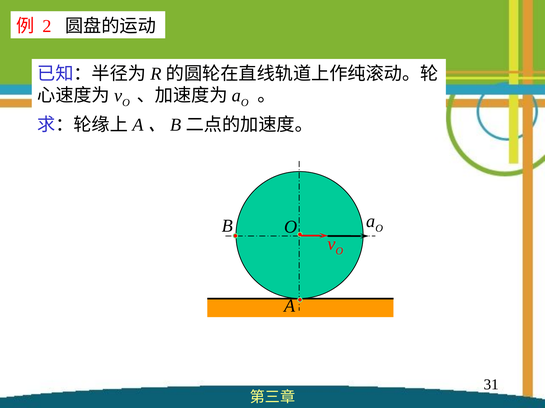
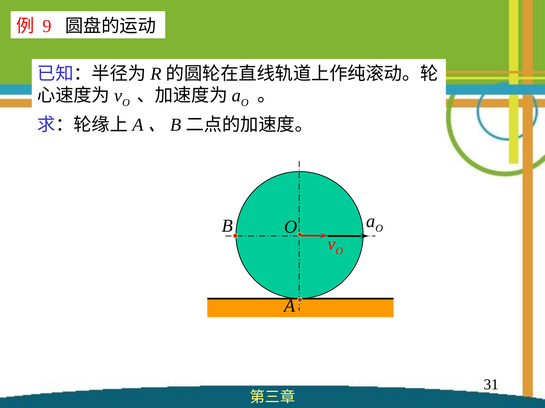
2: 2 -> 9 (47, 26)
